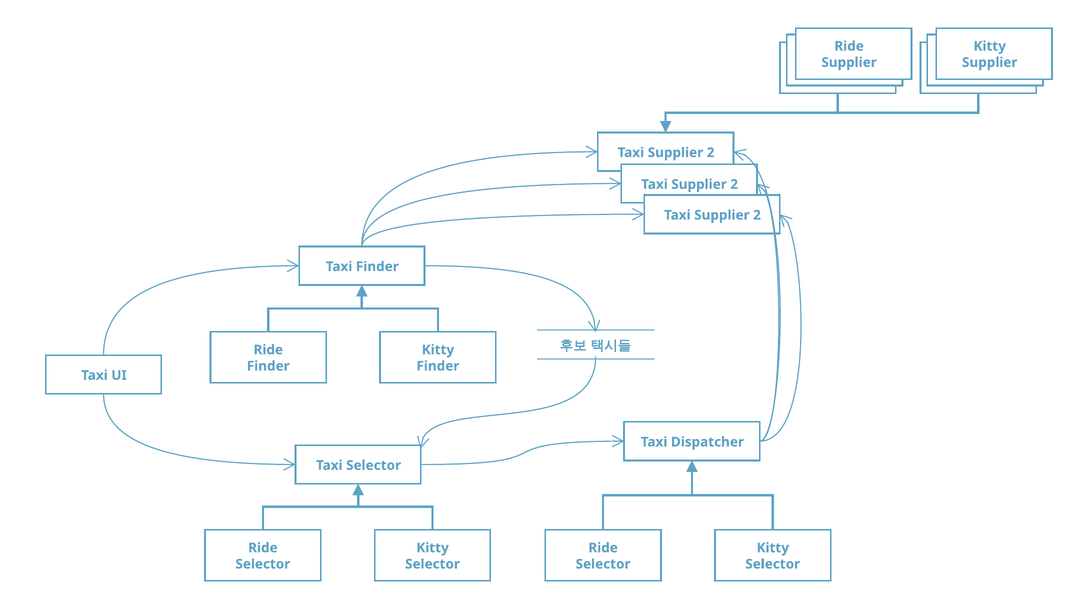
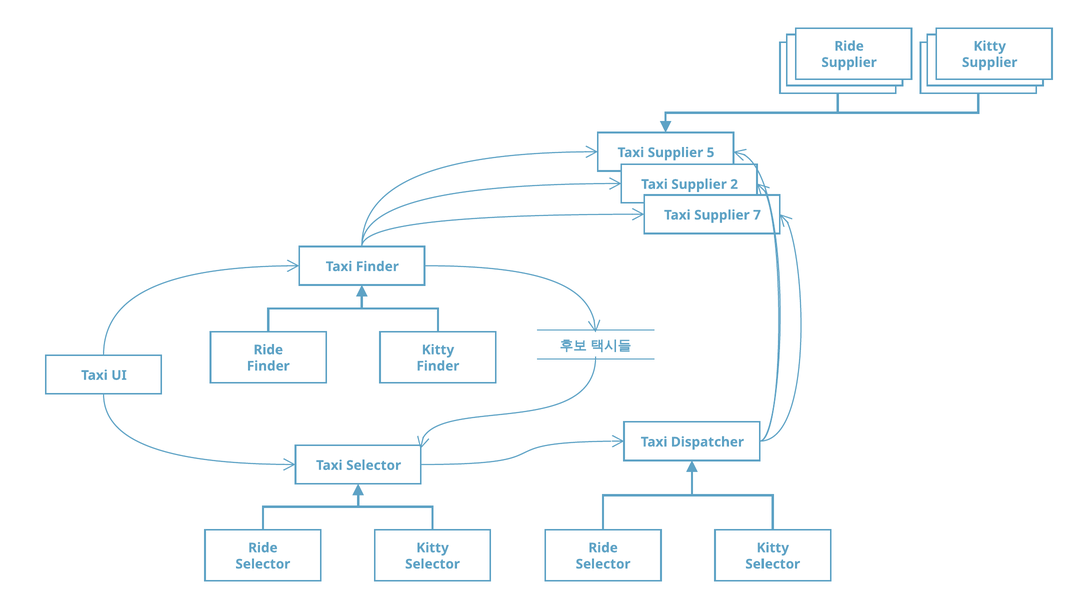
2: 2 -> 5 (711, 153)
2: 2 -> 7 (757, 215)
